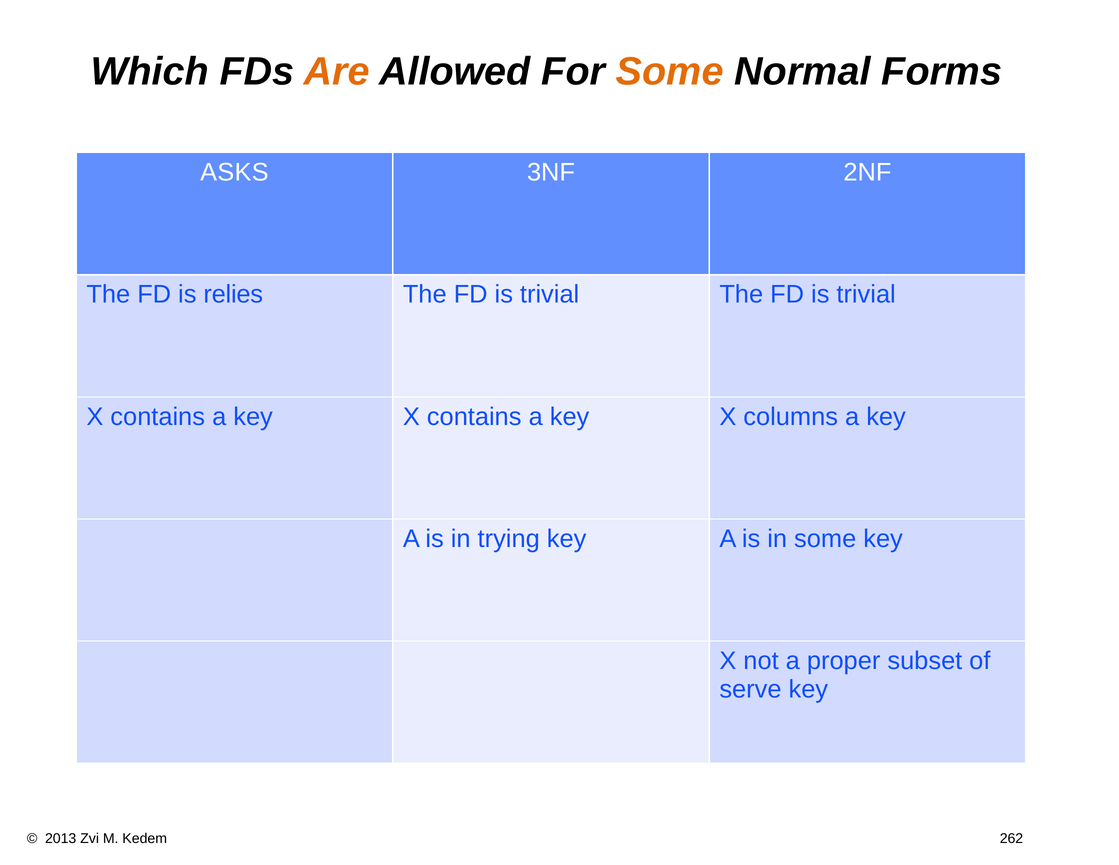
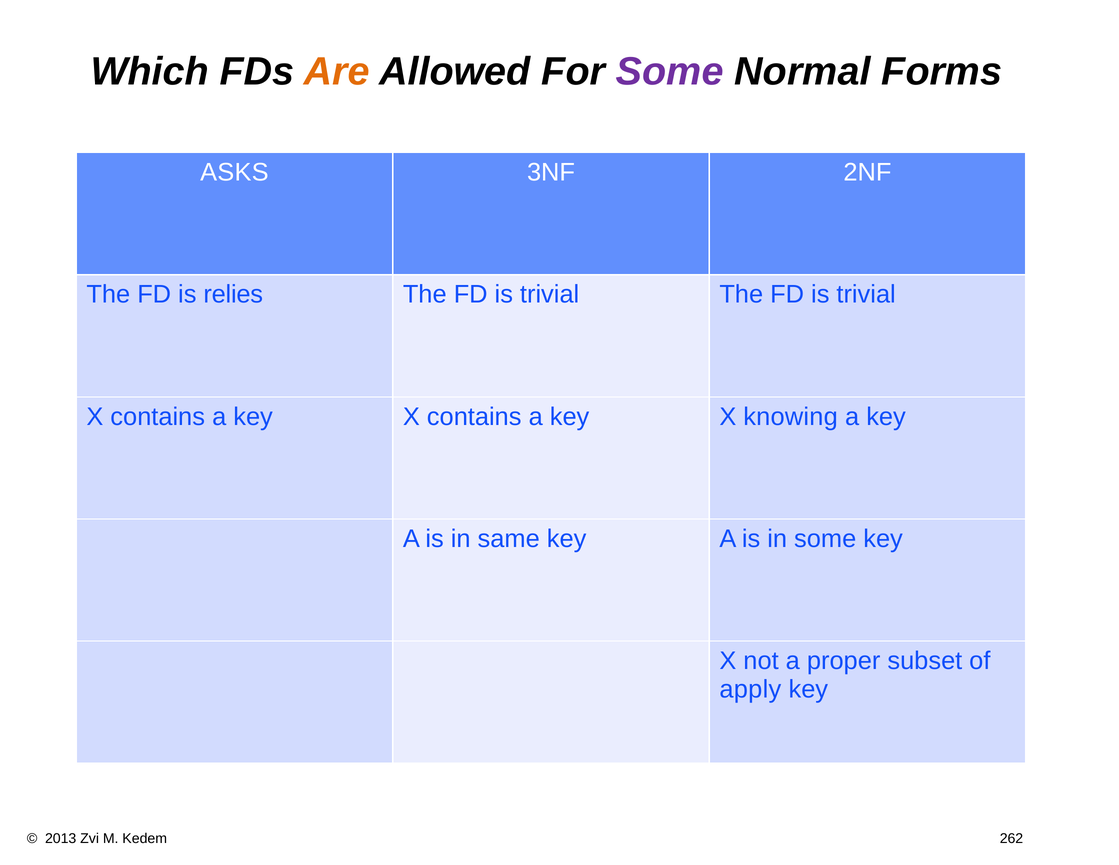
Some colour: orange -> purple (670, 72)
columns: columns -> knowing (791, 416)
trying: trying -> same (509, 539)
serve: serve -> apply (750, 689)
